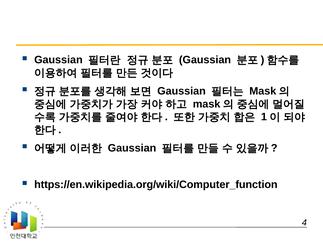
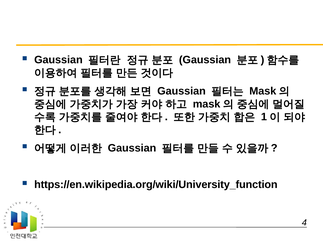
https://en.wikipedia.org/wiki/Computer_function: https://en.wikipedia.org/wiki/Computer_function -> https://en.wikipedia.org/wiki/University_function (156, 185)
